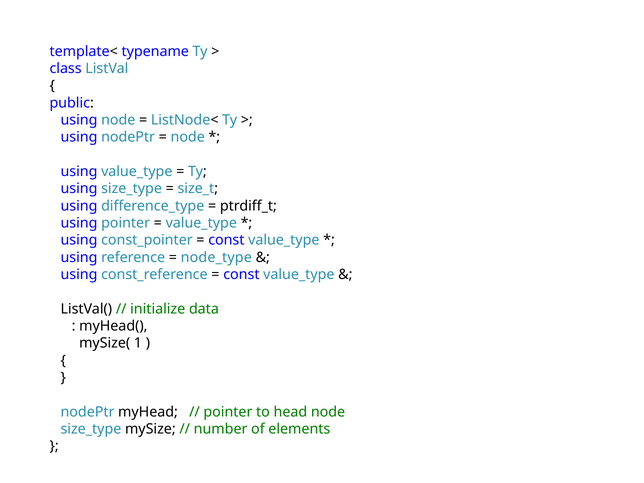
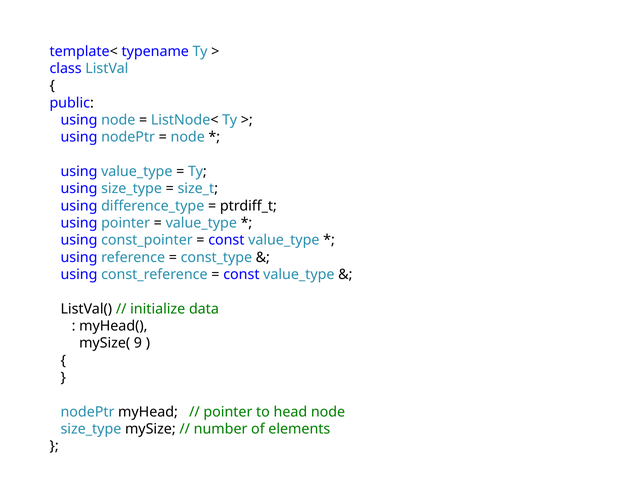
node_type: node_type -> const_type (216, 257)
1: 1 -> 9 (138, 343)
